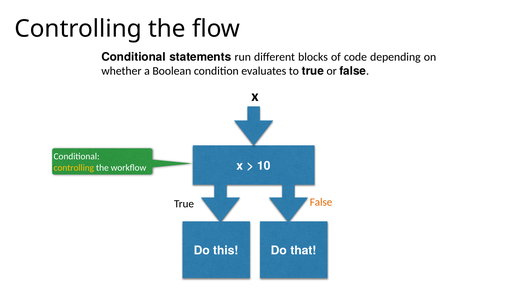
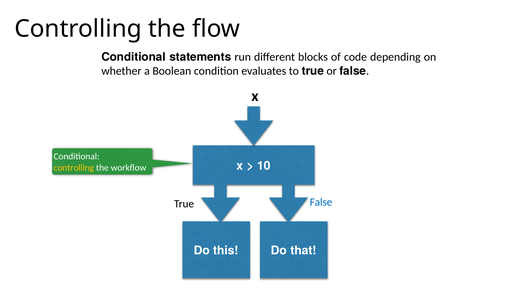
False colour: orange -> blue (321, 202)
